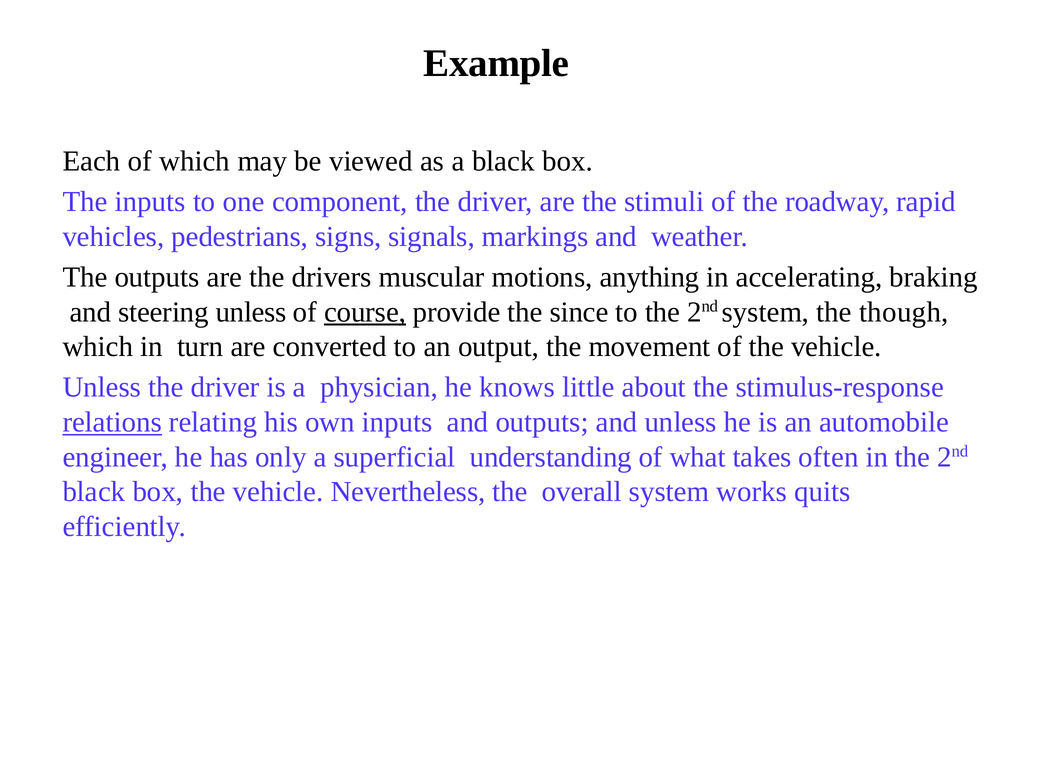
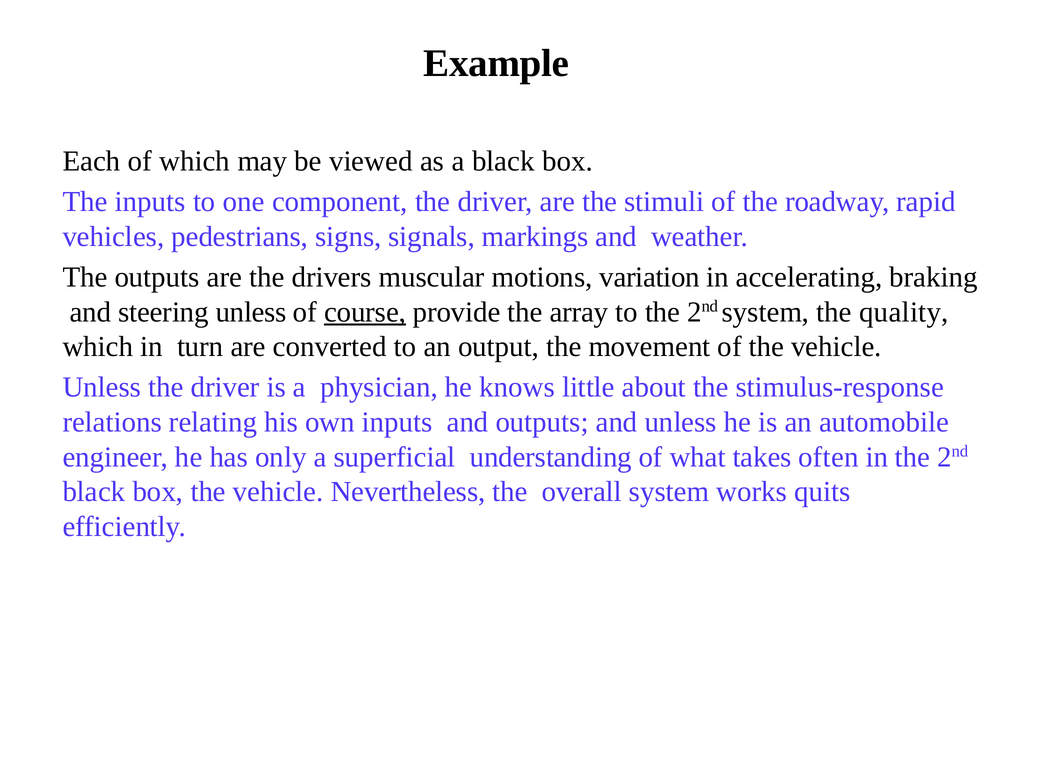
anything: anything -> variation (650, 277)
since: since -> array (579, 312)
though: though -> quality (904, 312)
relations underline: present -> none (112, 422)
